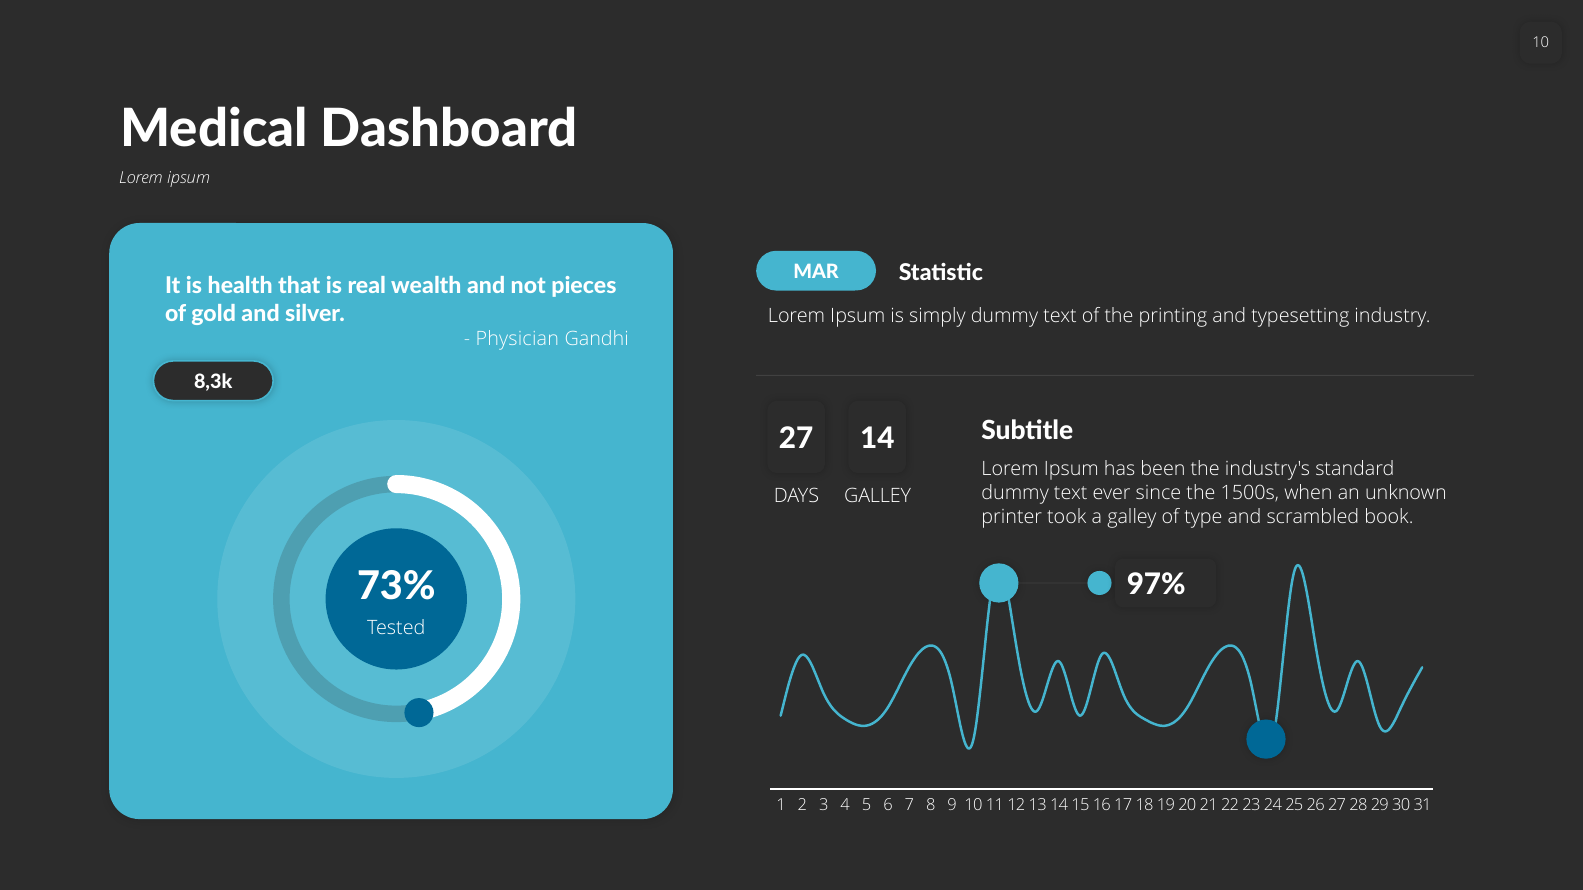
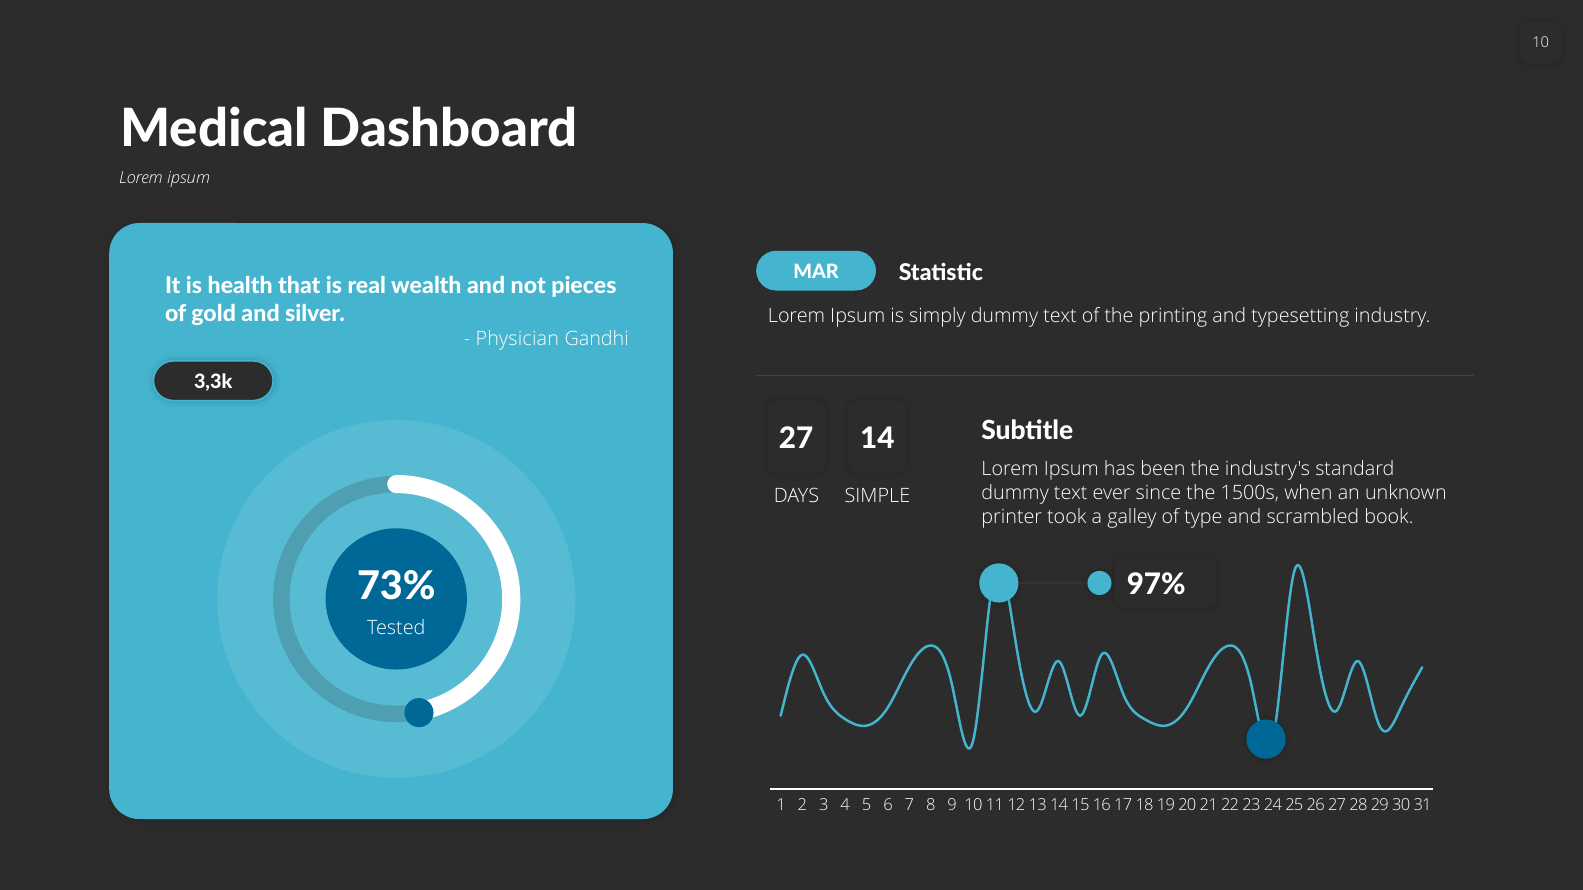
8,3k: 8,3k -> 3,3k (213, 382)
GALLEY: GALLEY -> SIMPLE (877, 496)
